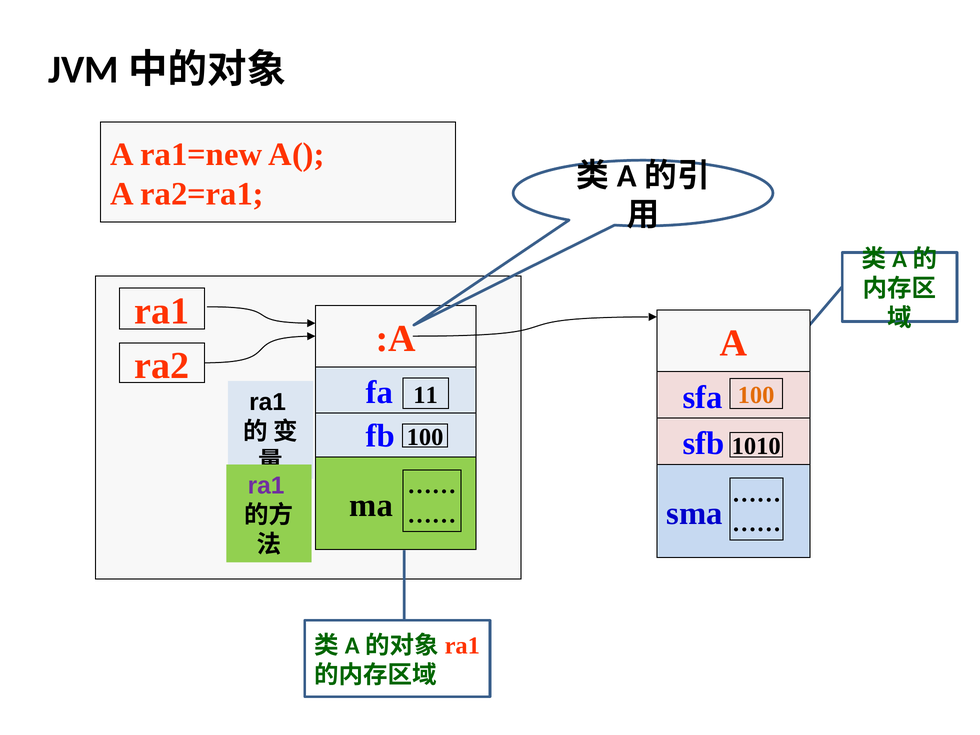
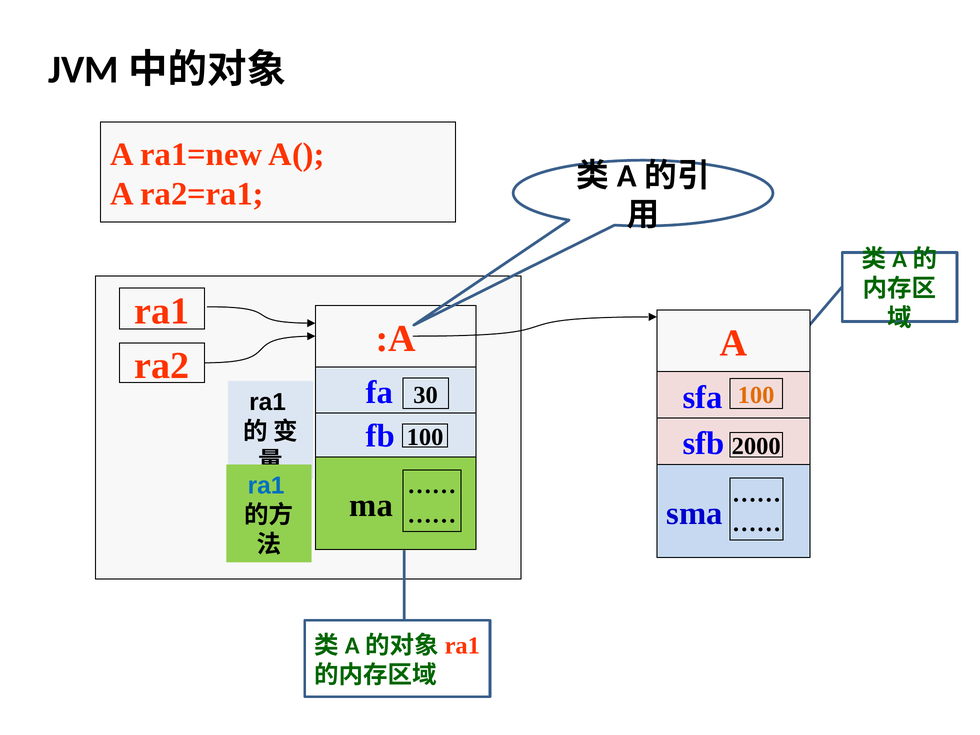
11: 11 -> 30 (426, 395)
1010: 1010 -> 2000 (756, 446)
ra1 colour: purple -> blue (266, 486)
